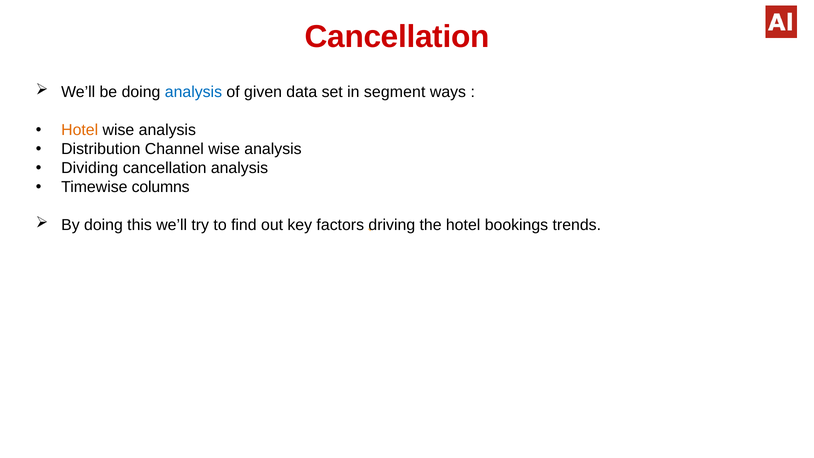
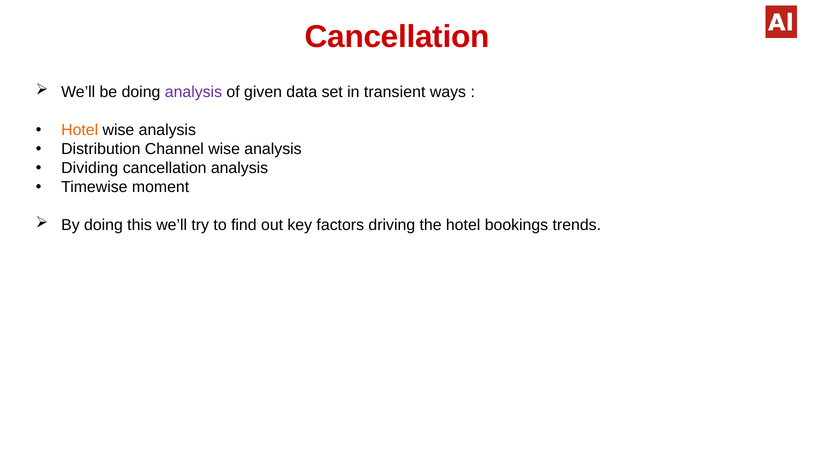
analysis colour: blue -> purple (193, 92)
segment: segment -> transient (395, 92)
columns: columns -> moment (161, 187)
